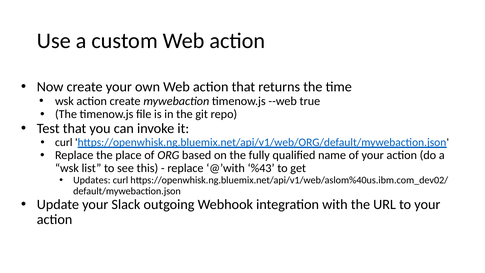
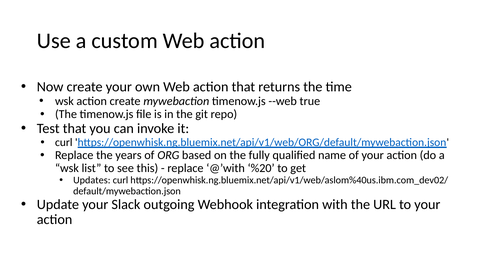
place: place -> years (129, 155)
%43: %43 -> %20 (261, 168)
